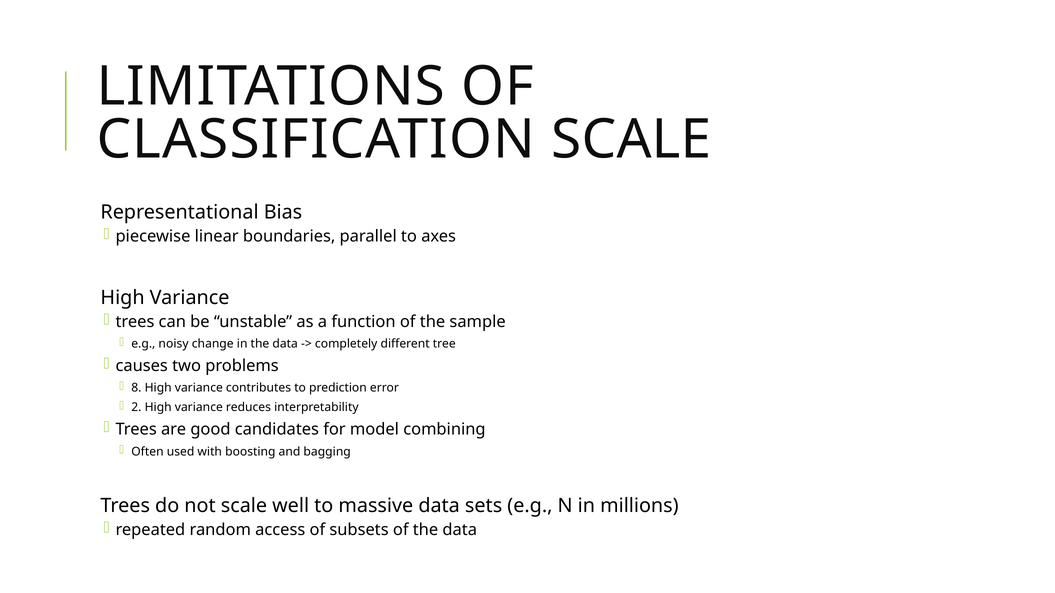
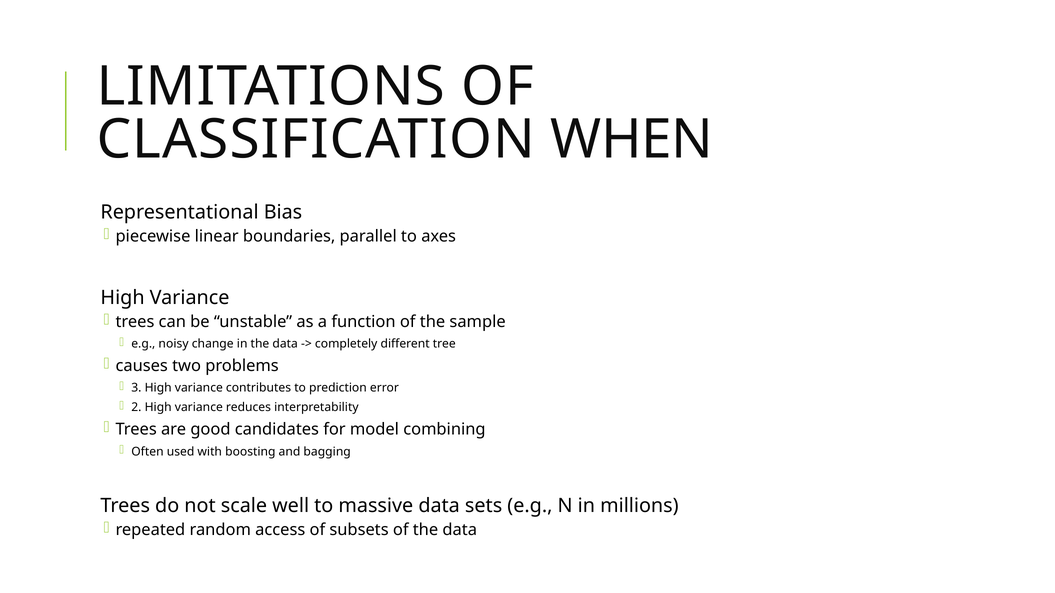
CLASSIFICATION SCALE: SCALE -> WHEN (632, 140)
8: 8 -> 3 (136, 388)
